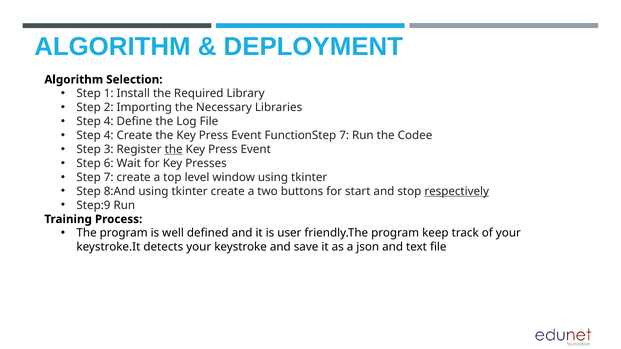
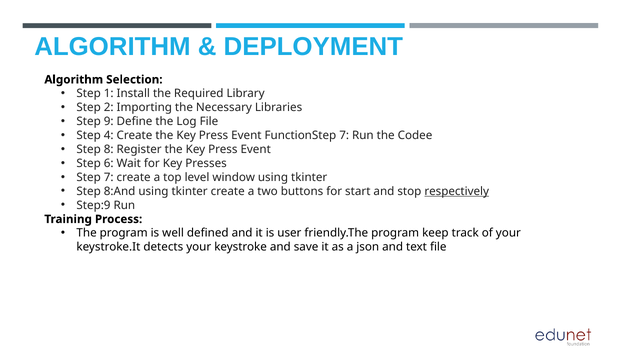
4: 4 -> 9 (109, 122)
3: 3 -> 8 (109, 150)
the underline: present -> none (174, 150)
